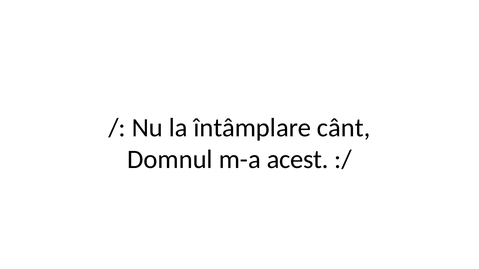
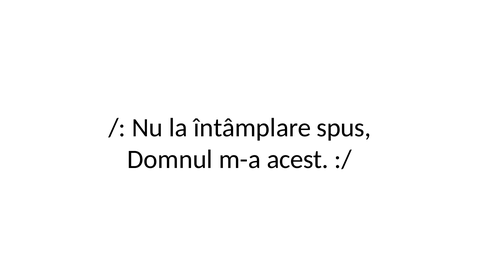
cânt: cânt -> spus (344, 128)
